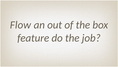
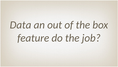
Flow: Flow -> Data (21, 25)
